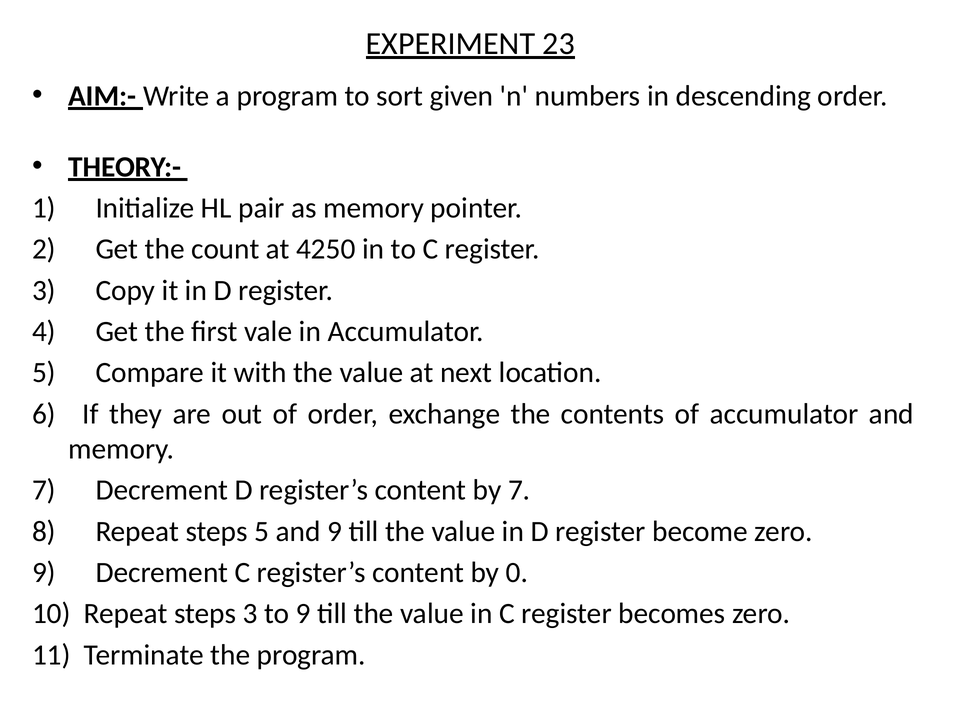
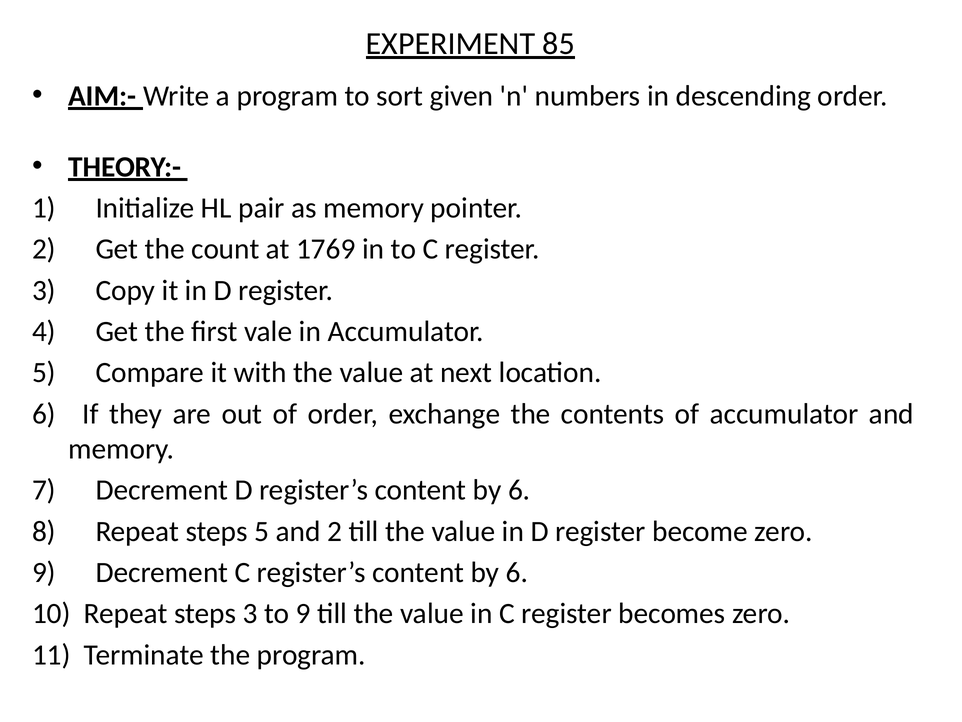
23: 23 -> 85 (559, 44)
4250: 4250 -> 1769 (326, 249)
7: 7 -> 6 (519, 490)
and 9: 9 -> 2 (335, 531)
0: 0 -> 6 (517, 572)
